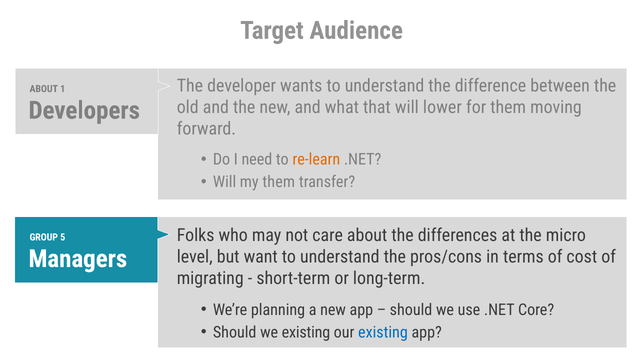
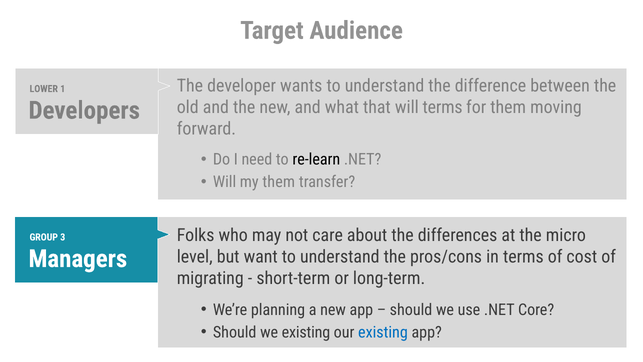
ABOUT: ABOUT -> LOWER (44, 89)
will lower: lower -> terms (443, 107)
re-learn colour: orange -> black (316, 159)
5: 5 -> 3 (63, 237)
